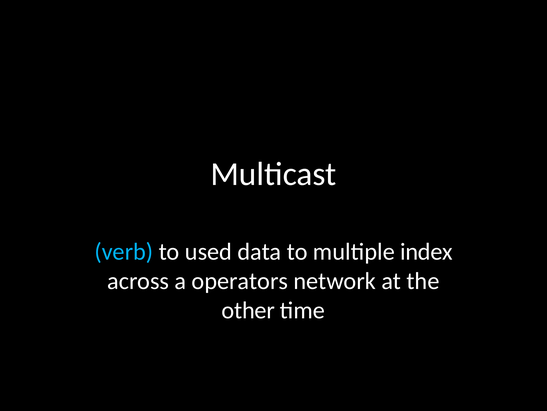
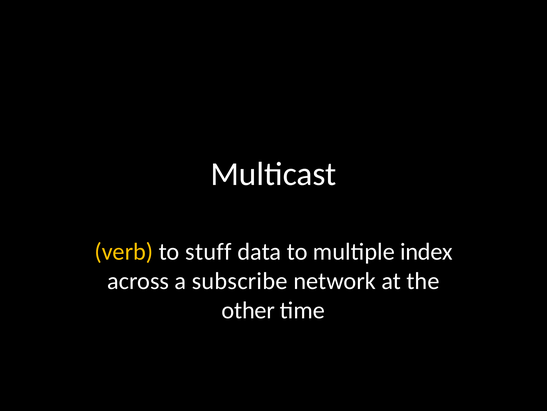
verb colour: light blue -> yellow (124, 251)
used: used -> stuff (208, 251)
operators: operators -> subscribe (240, 281)
